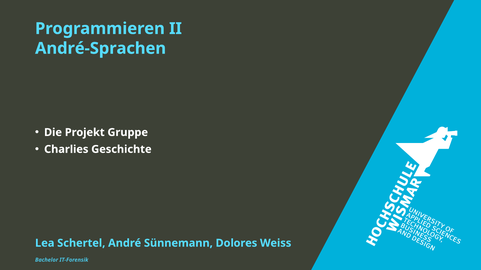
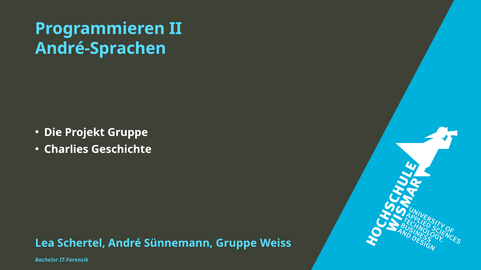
Sünnemann Dolores: Dolores -> Gruppe (236, 244)
